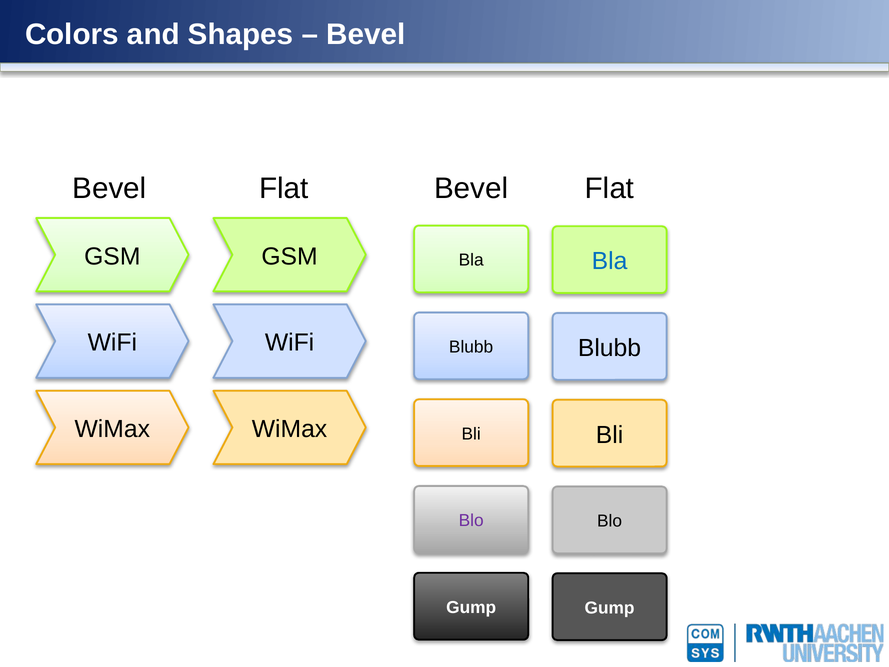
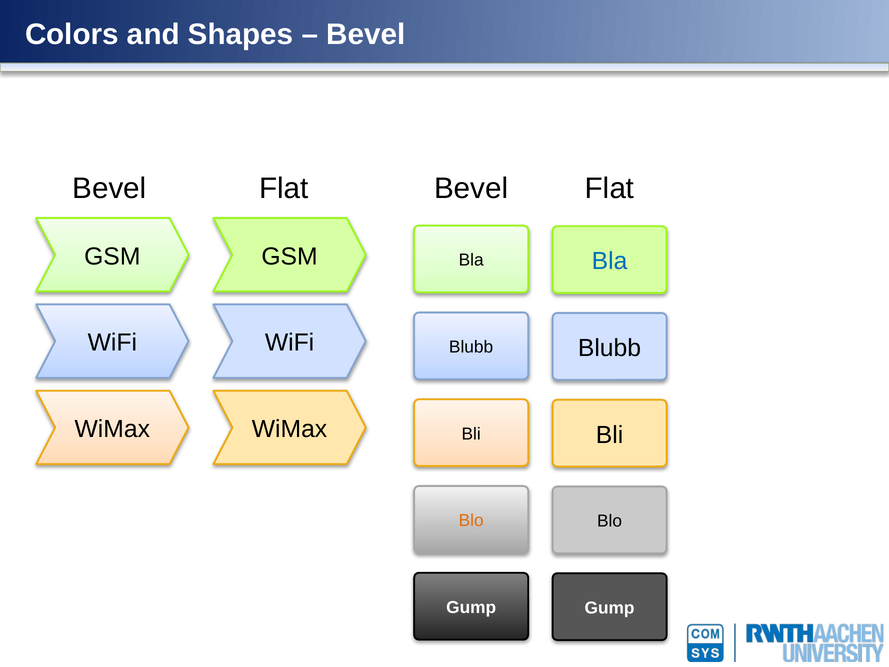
Blo colour: purple -> orange (471, 520)
